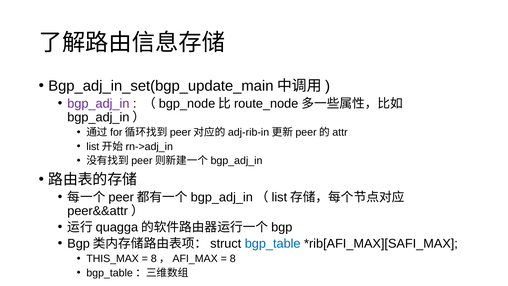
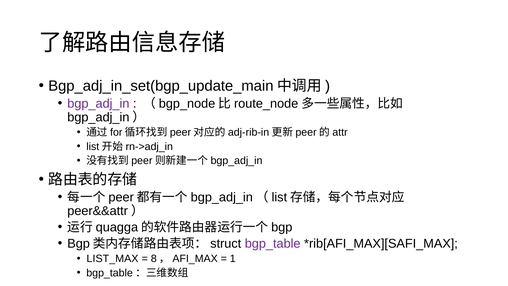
bgp_table colour: blue -> purple (273, 243)
THIS_MAX: THIS_MAX -> LIST_MAX (112, 259)
8: 8 -> 1 (233, 259)
